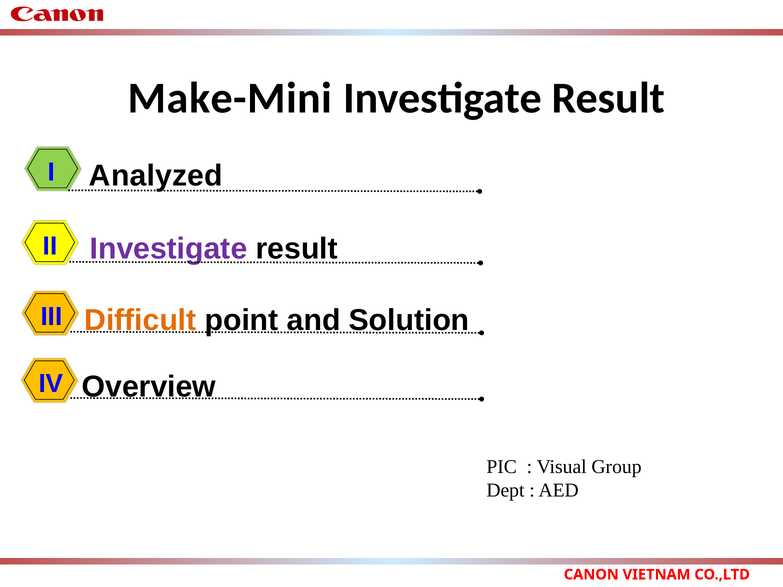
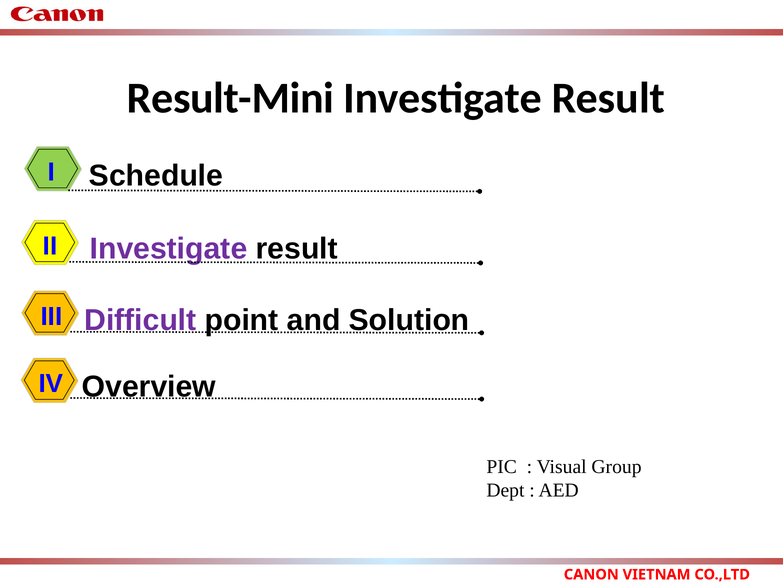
Make-Mini: Make-Mini -> Result-Mini (230, 98)
Analyzed: Analyzed -> Schedule (156, 176)
Difficult colour: orange -> purple (140, 320)
